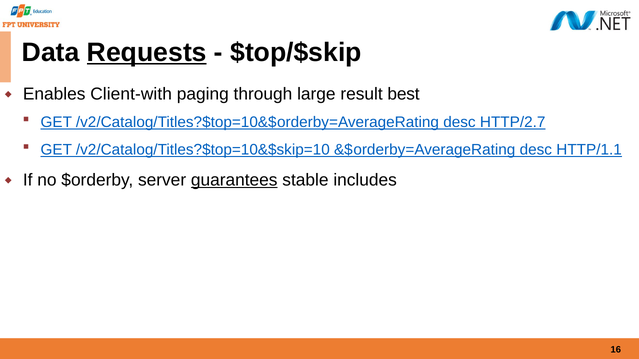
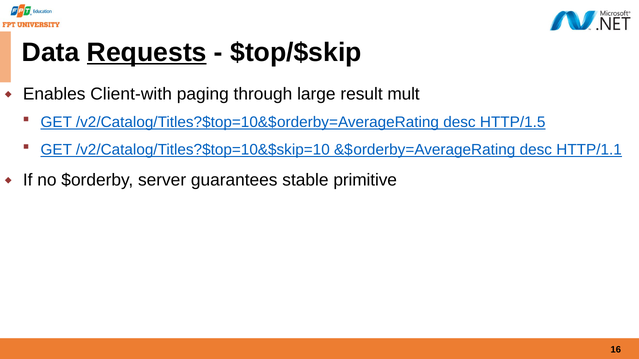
best: best -> mult (404, 94)
HTTP/2.7: HTTP/2.7 -> HTTP/1.5 (513, 123)
guarantees underline: present -> none (234, 180)
includes: includes -> primitive (365, 180)
